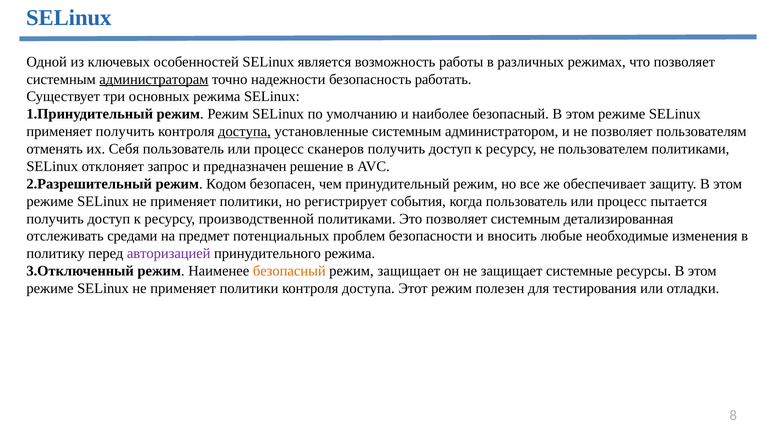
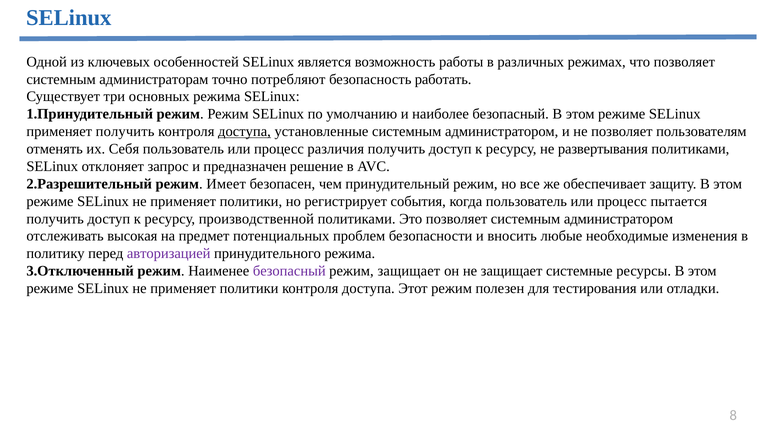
администраторам underline: present -> none (154, 79)
надежности: надежности -> потребляют (288, 79)
сканеров: сканеров -> различия (336, 149)
пользователем: пользователем -> развертывания (603, 149)
Кодом: Кодом -> Имеет (226, 184)
позволяет системным детализированная: детализированная -> администратором (618, 219)
средами: средами -> высокая (132, 236)
безопасный colour: orange -> purple (289, 271)
